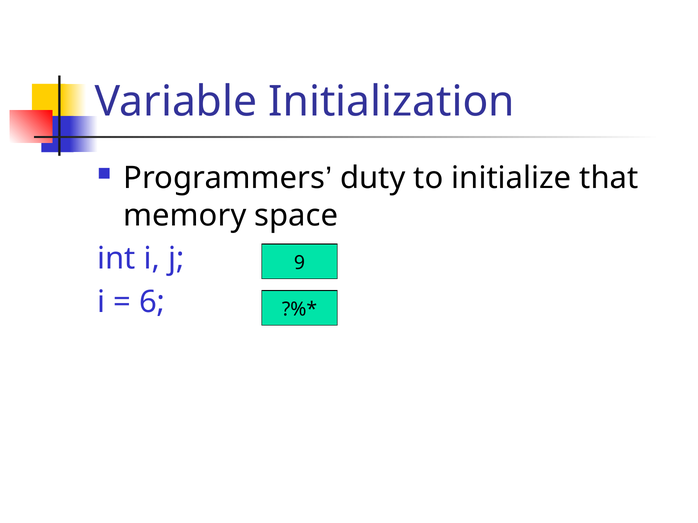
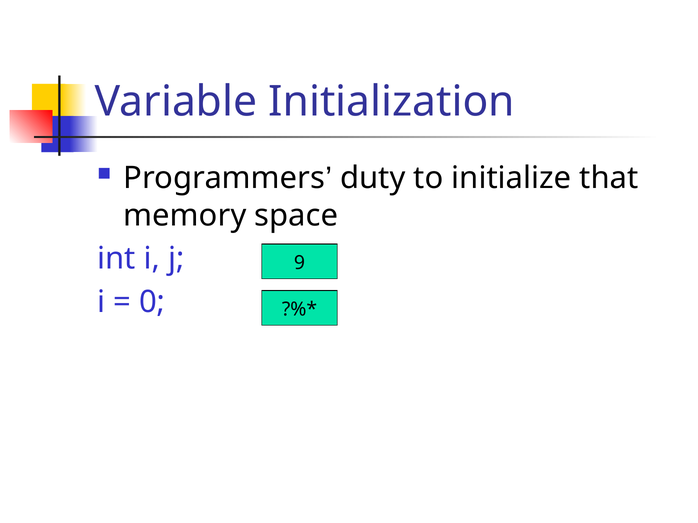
6: 6 -> 0 (152, 302)
